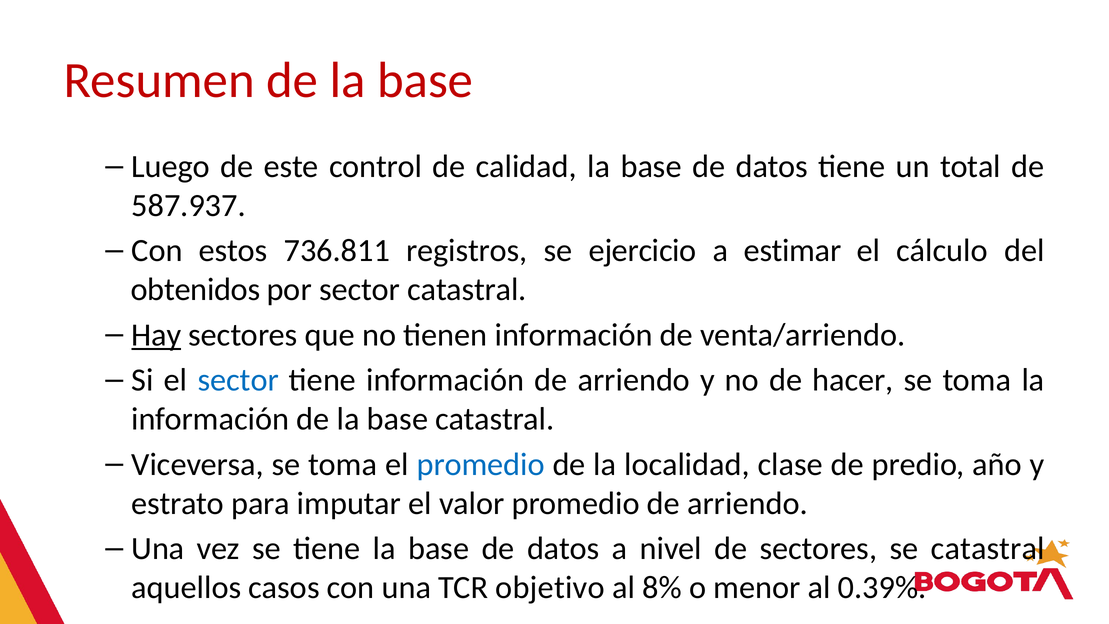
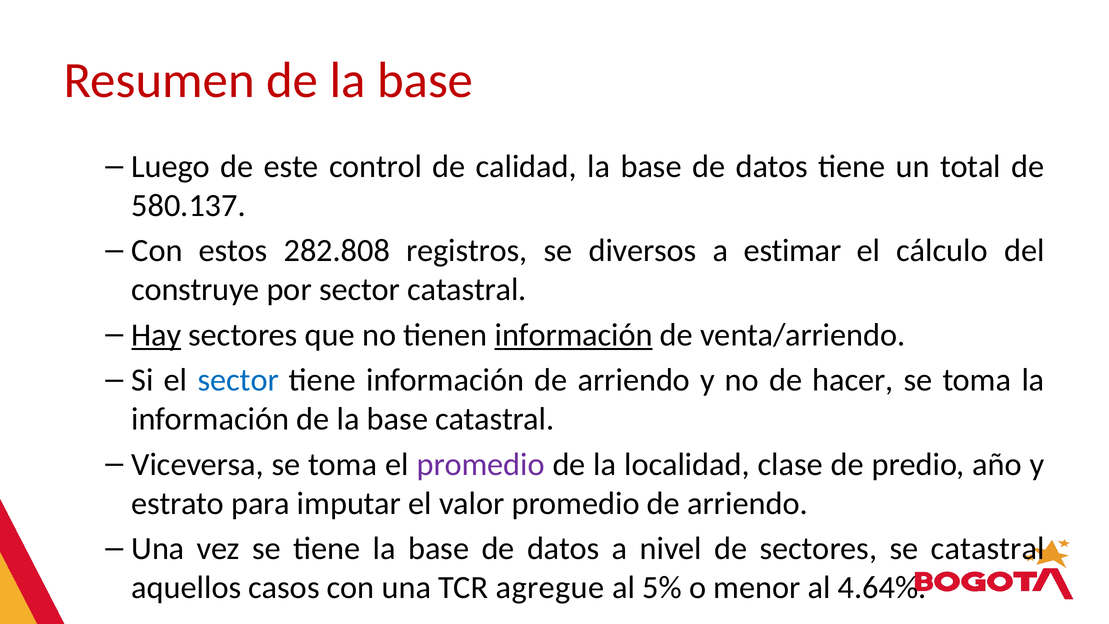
587.937: 587.937 -> 580.137 (189, 205)
736.811: 736.811 -> 282.808 (337, 251)
ejercicio: ejercicio -> diversos (643, 251)
obtenidos: obtenidos -> construye (195, 290)
información underline: none -> present (574, 335)
promedio colour: blue -> purple (481, 464)
objetivo: objetivo -> agregue (550, 587)
8%: 8% -> 5% (662, 587)
0.39%: 0.39% -> 4.64% (882, 587)
